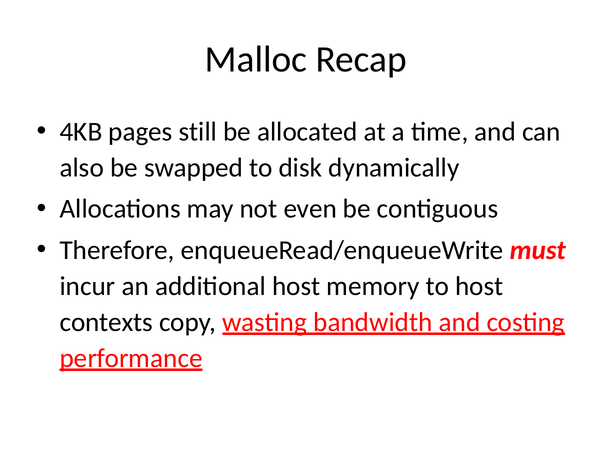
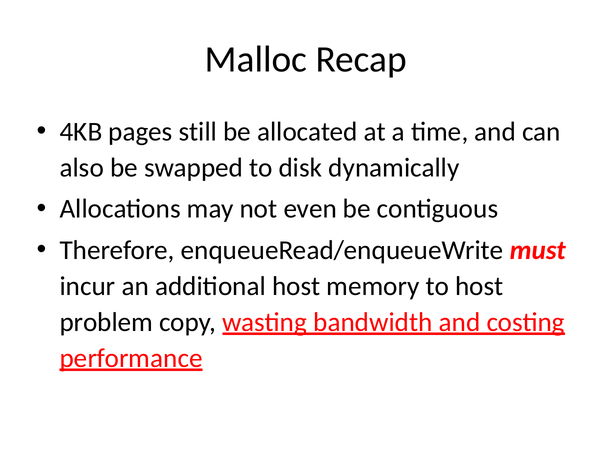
contexts: contexts -> problem (106, 322)
